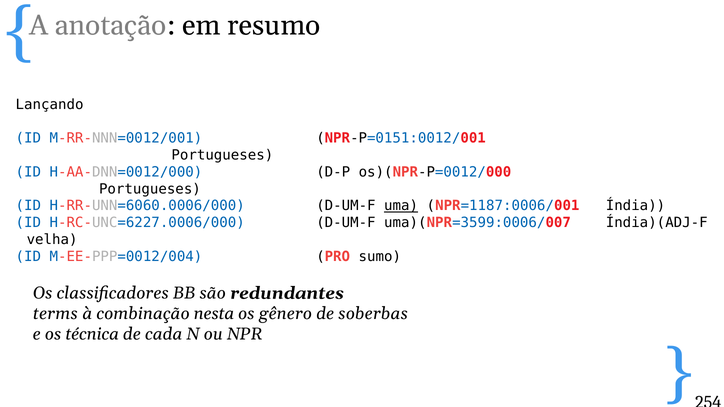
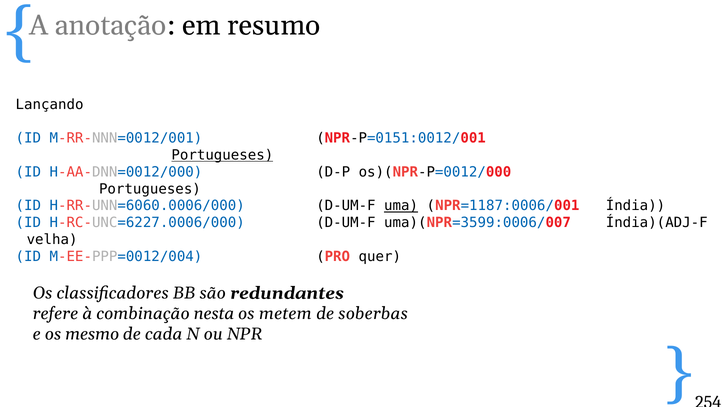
Portugueses underline: none -> present (222, 155)
sumo: sumo -> quer (380, 257)
terms: terms -> refere (55, 314)
gênero: gênero -> metem (285, 314)
técnica: técnica -> mesmo (92, 334)
